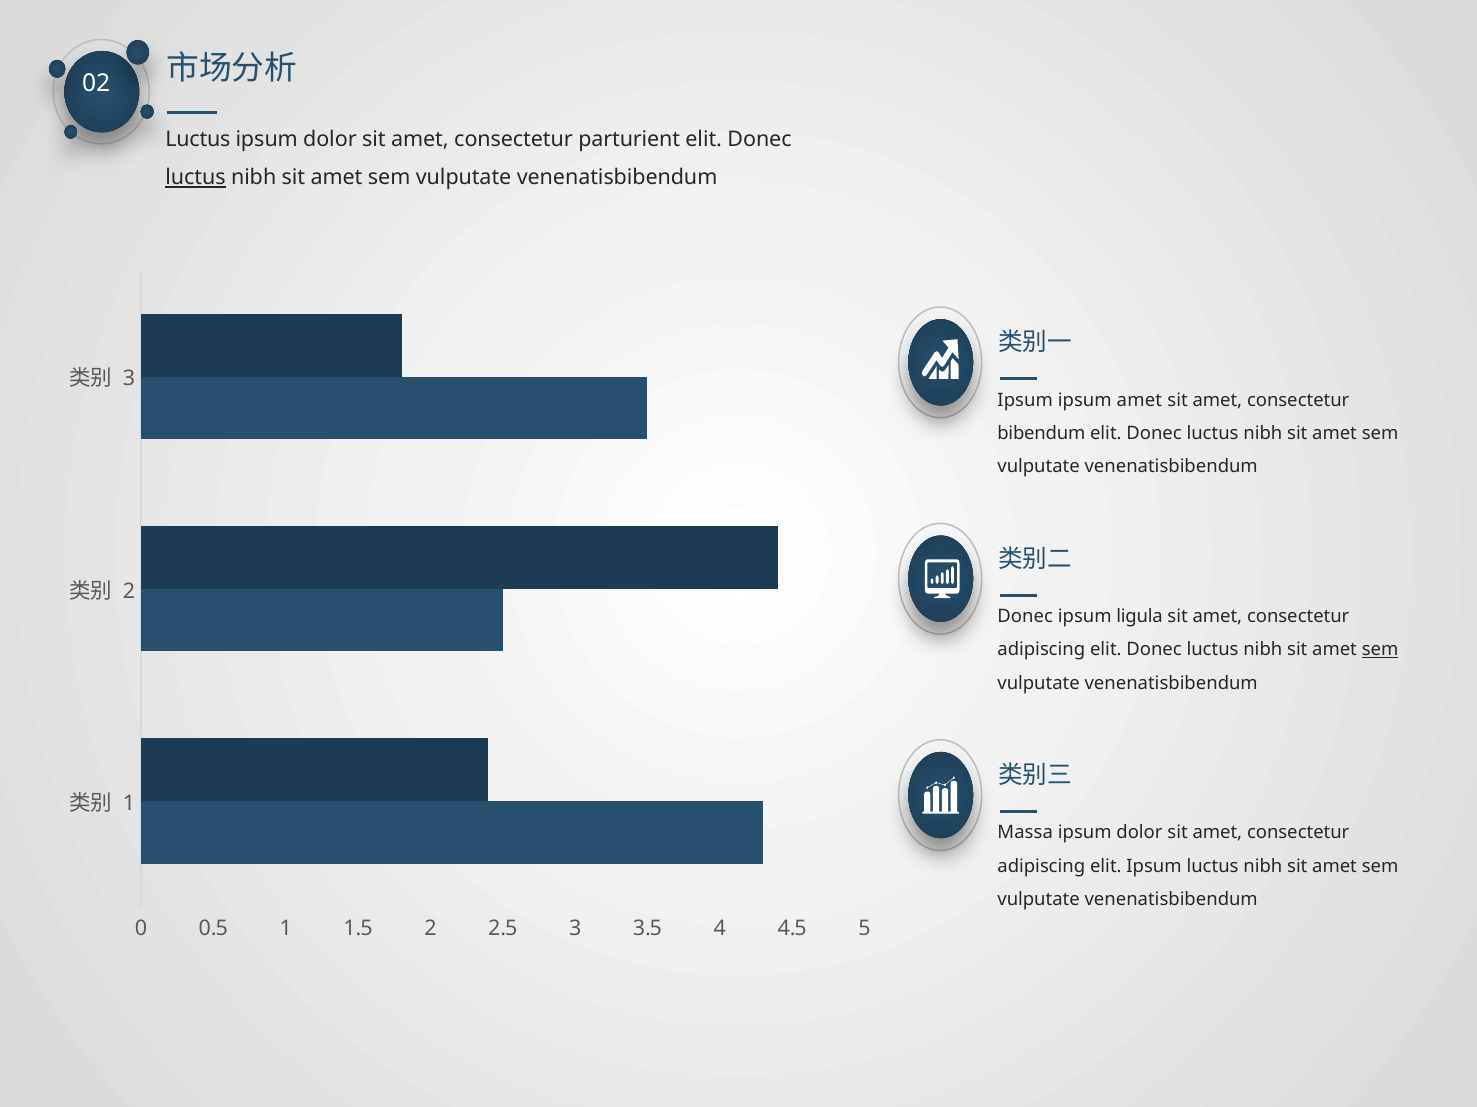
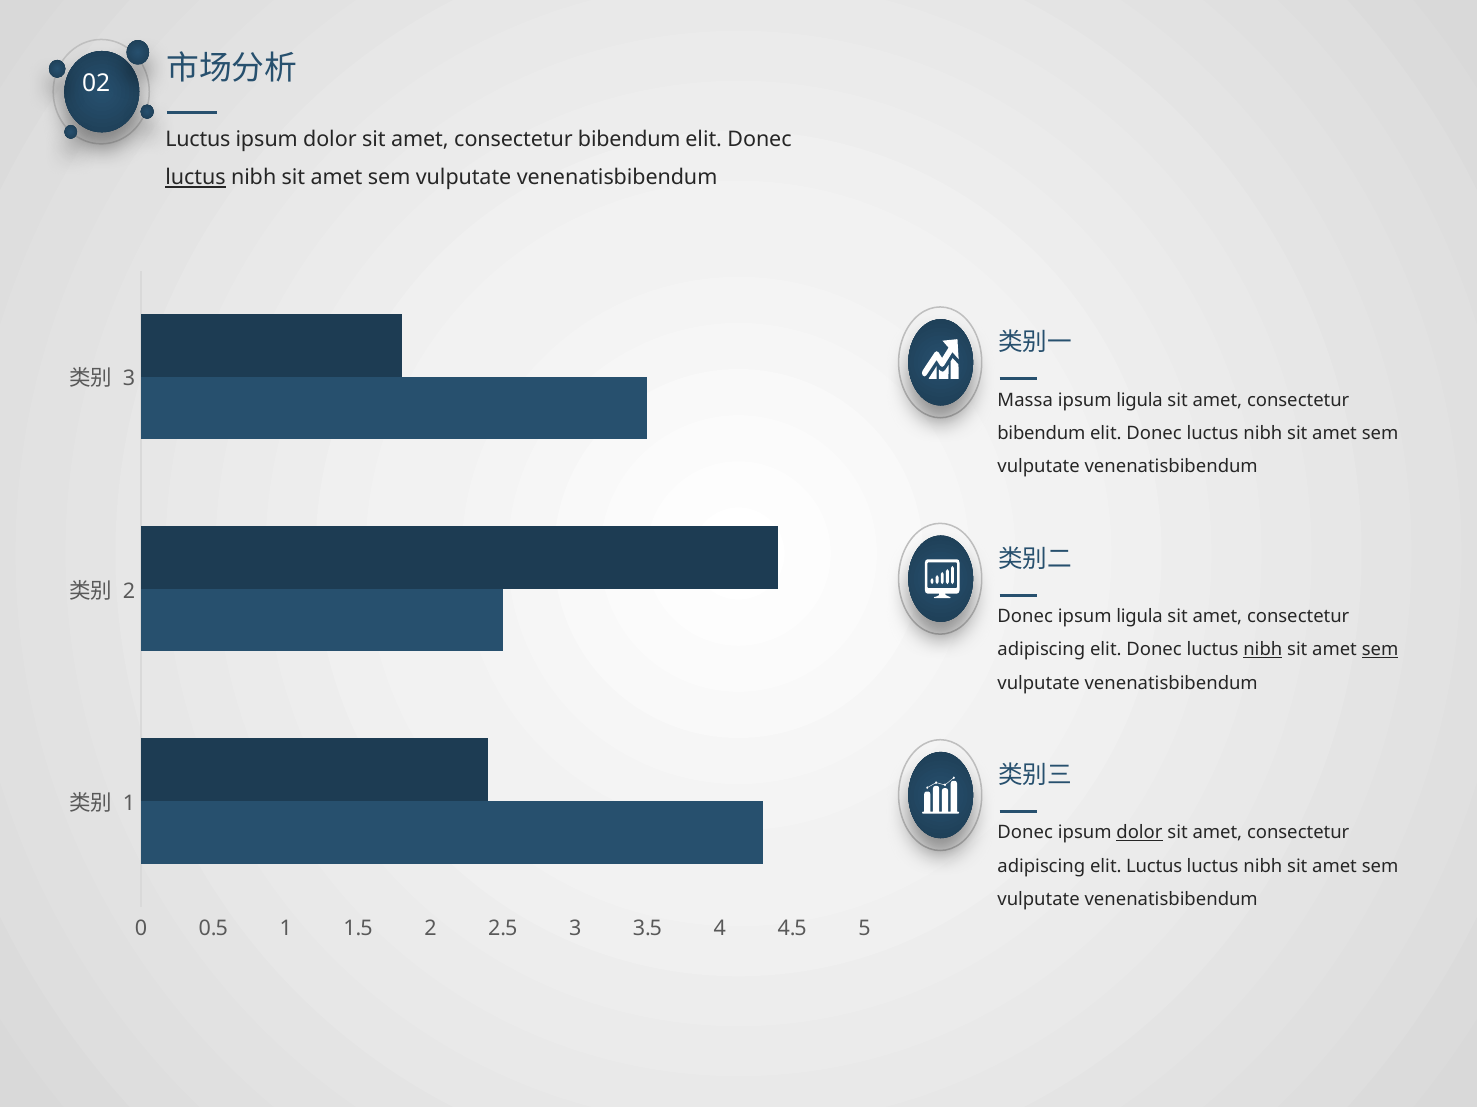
parturient: parturient -> bibendum (629, 139)
Ipsum: Ipsum -> Massa (1025, 400)
amet: amet -> ligula (1140, 400)
nibh underline: none -> present (1263, 650)
Massa: Massa -> Donec (1025, 833)
dolor underline: none -> present (1139, 833)
elit Ipsum: Ipsum -> Luctus (1154, 867)
